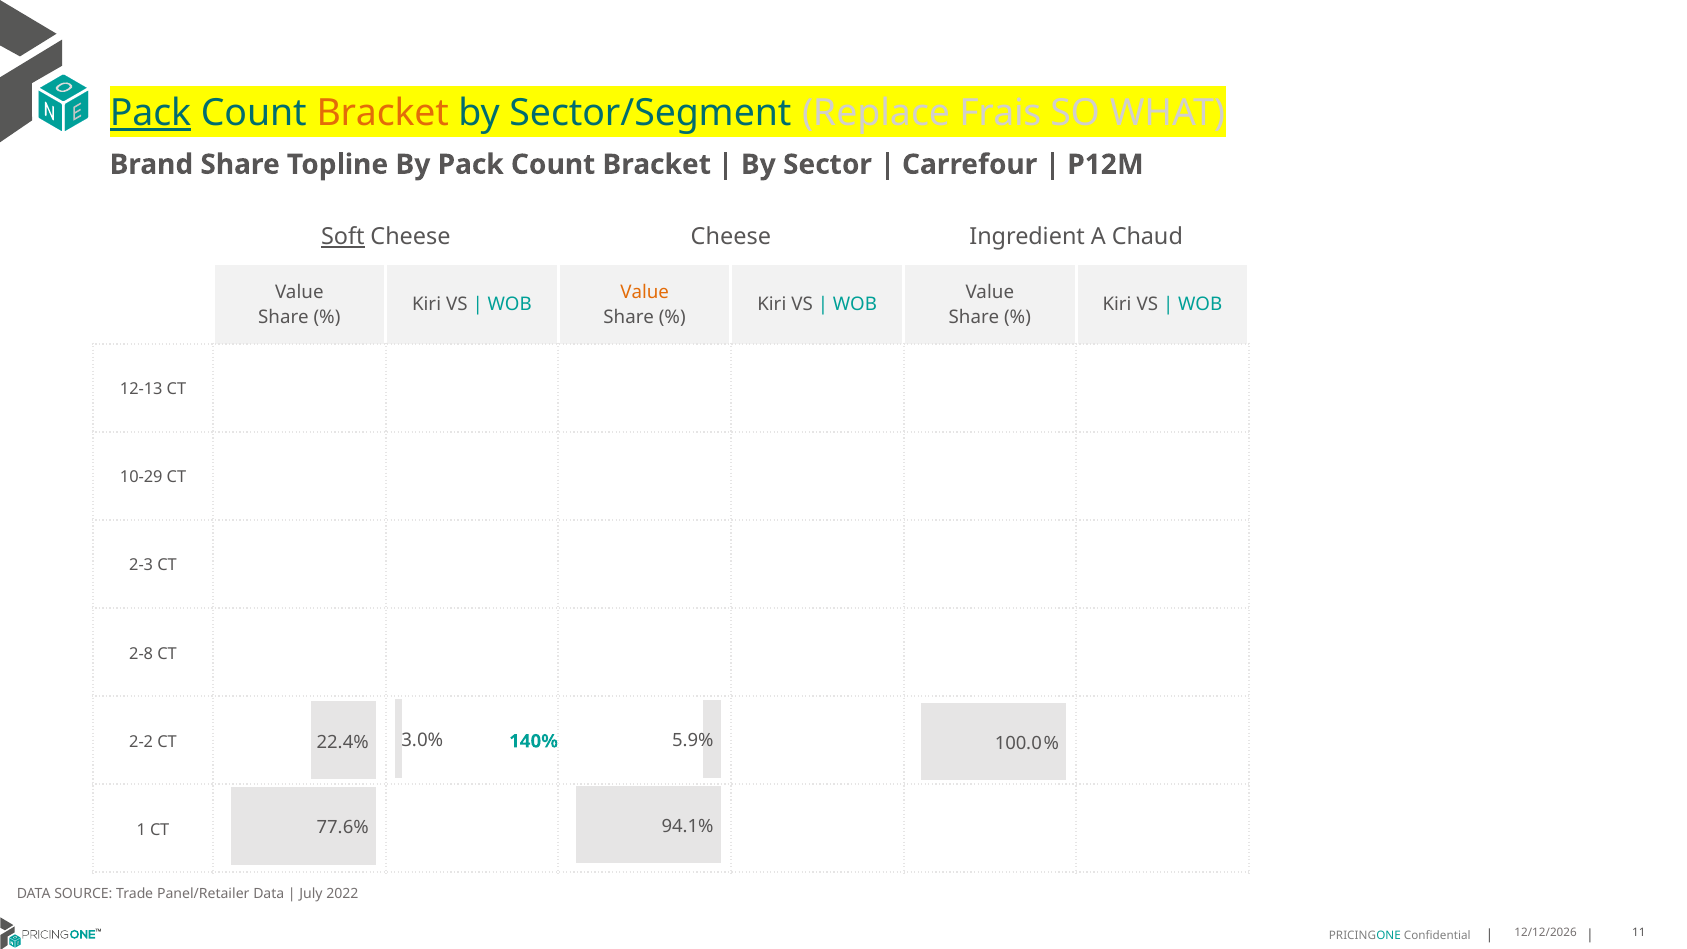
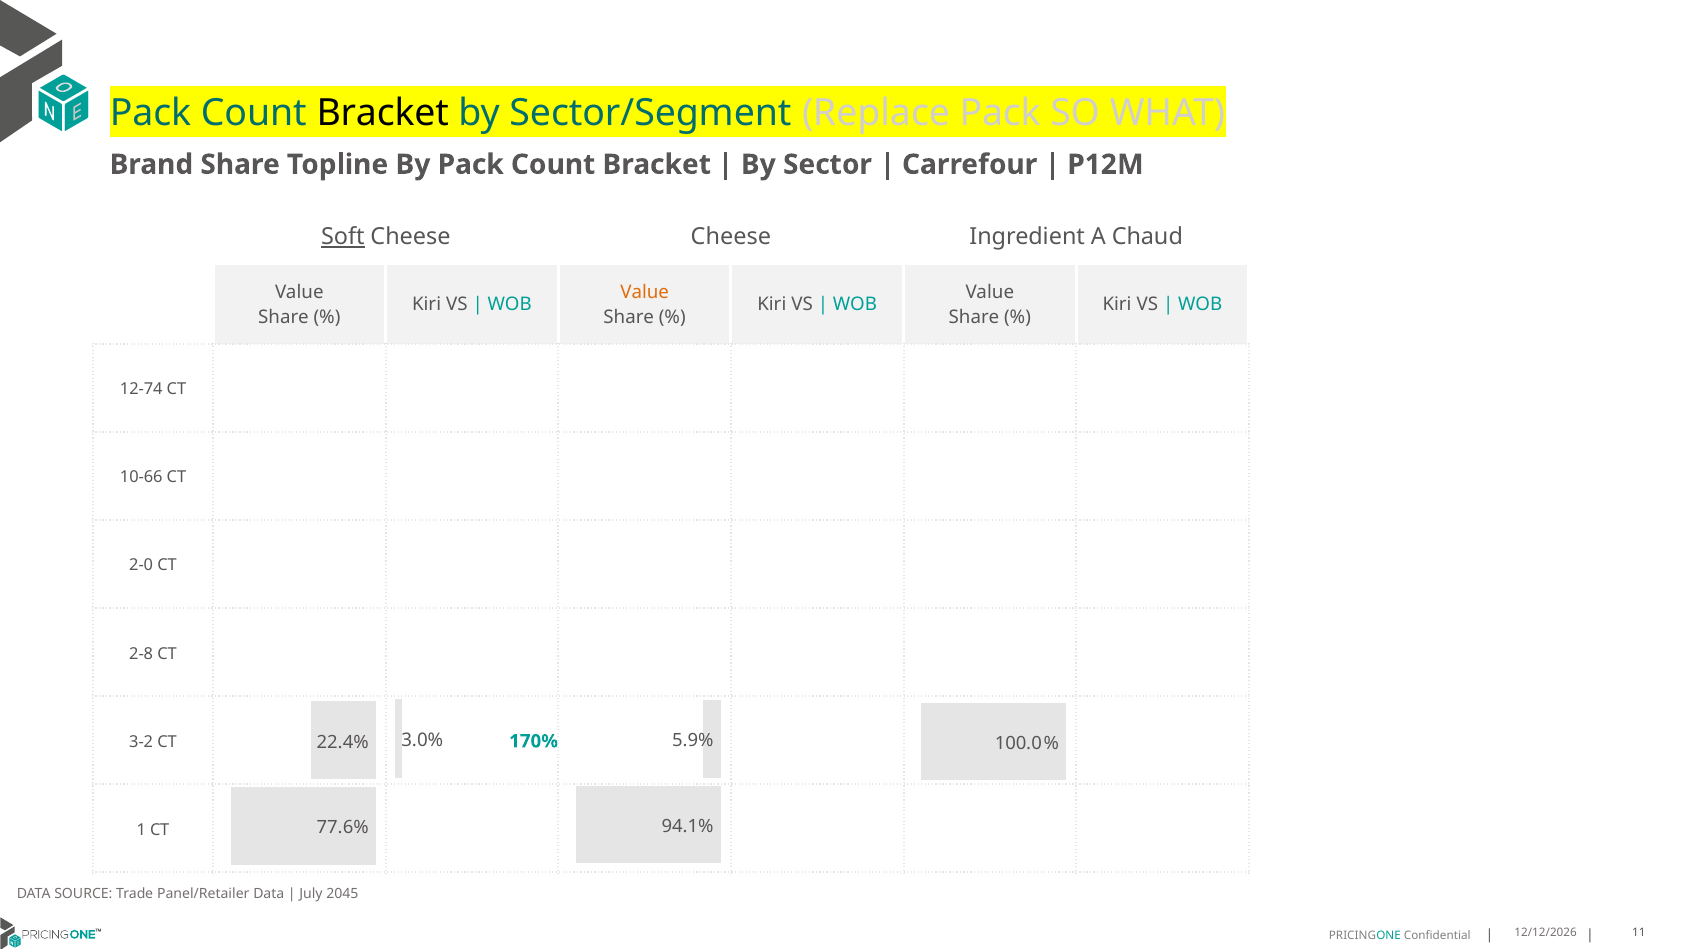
Pack underline: present -> none (151, 113)
Bracket colour: orange -> black (383, 113)
Replace Frais: Frais -> Pack (1000, 113)
12-13: 12-13 -> 12-74 (141, 389)
10-29: 10-29 -> 10-66 (141, 477)
2-3: 2-3 -> 2-0 (141, 565)
2-2: 2-2 -> 3-2 (141, 742)
140%: 140% -> 170% (534, 741)
2022: 2022 -> 2045 (342, 894)
